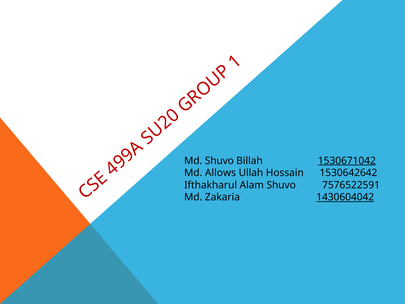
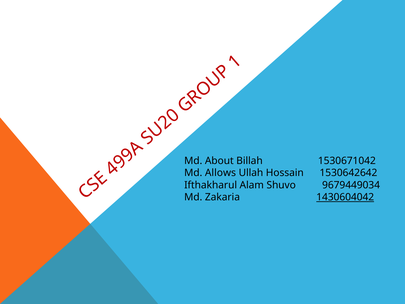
Md Shuvo: Shuvo -> About (219, 161)
1530671042 underline: present -> none (347, 161)
7576522591: 7576522591 -> 9679449034 (351, 185)
